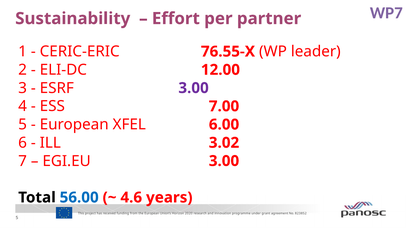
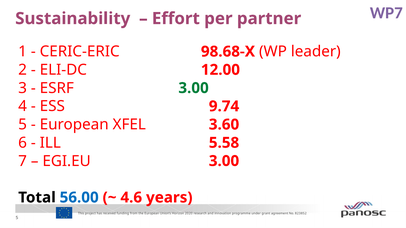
76.55-X: 76.55-X -> 98.68-X (228, 52)
3.00 colour: purple -> green (194, 88)
7.00: 7.00 -> 9.74 (224, 106)
6.00: 6.00 -> 3.60 (224, 125)
3.02: 3.02 -> 5.58 (224, 143)
